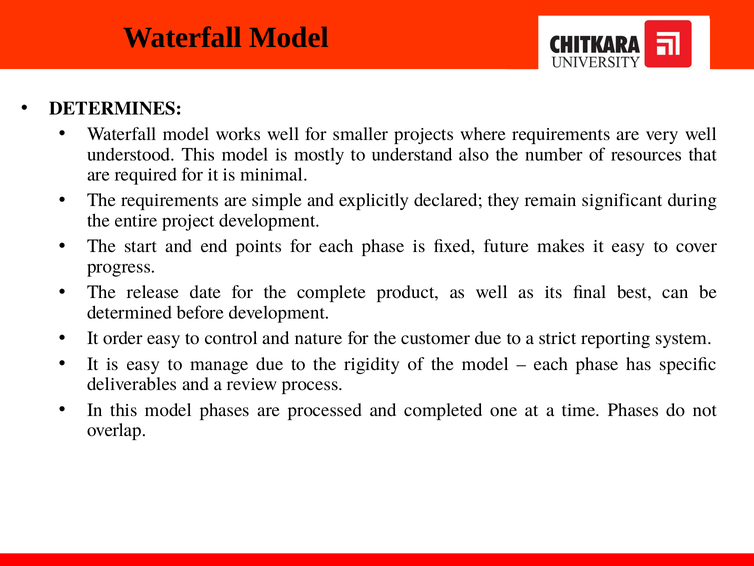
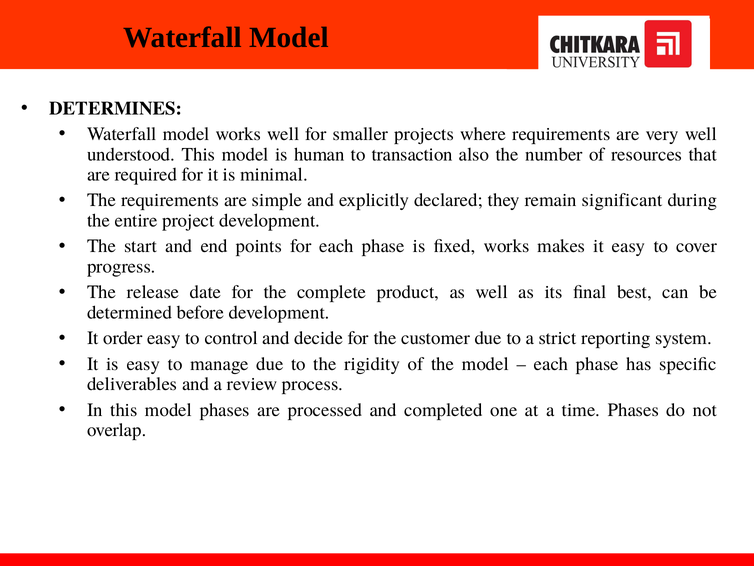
mostly: mostly -> human (319, 154)
understand: understand -> transaction (412, 154)
fixed future: future -> works (506, 246)
nature: nature -> decide (319, 338)
